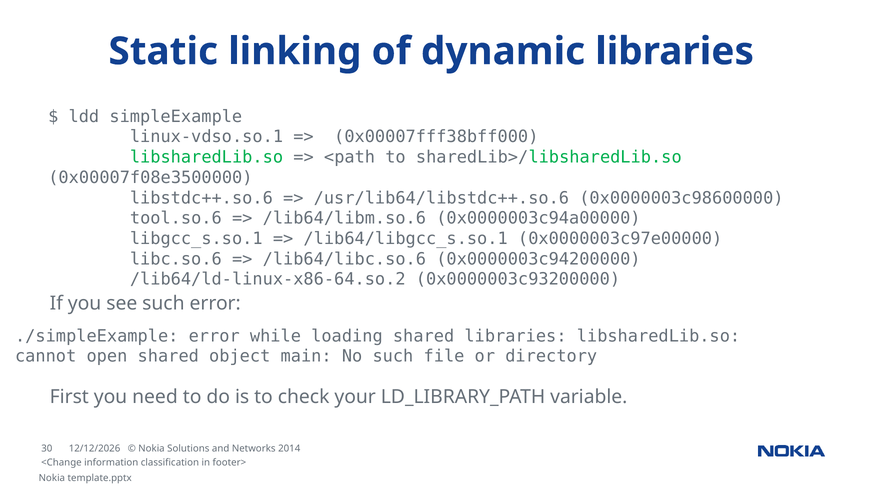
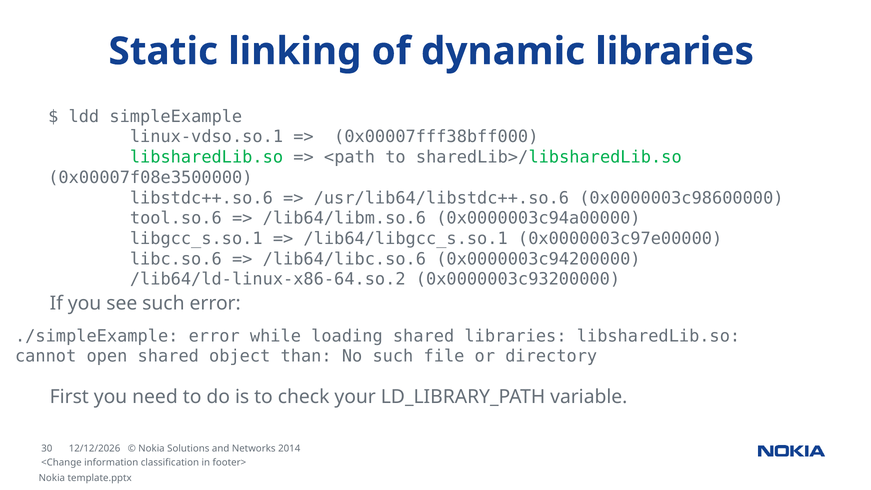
main: main -> than (306, 356)
